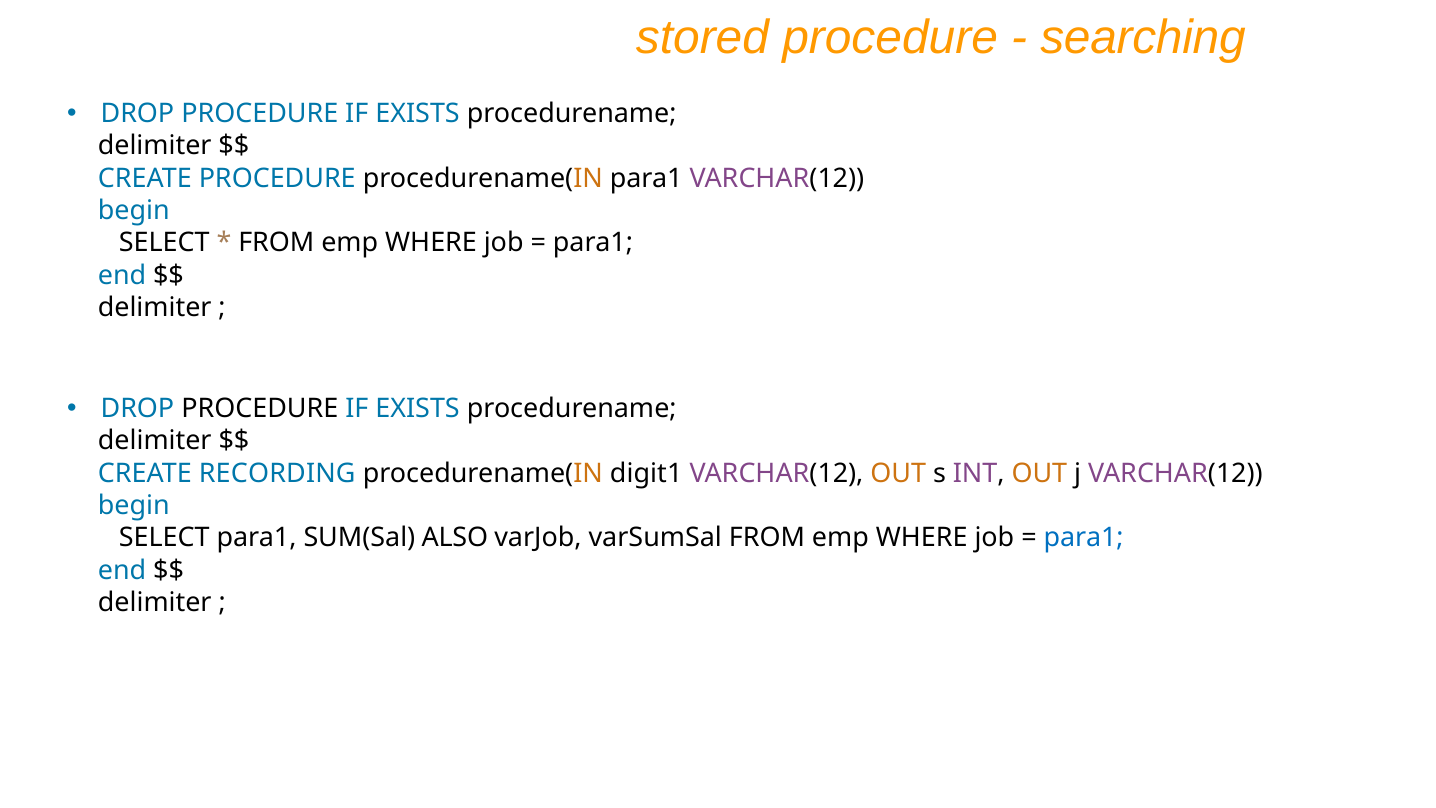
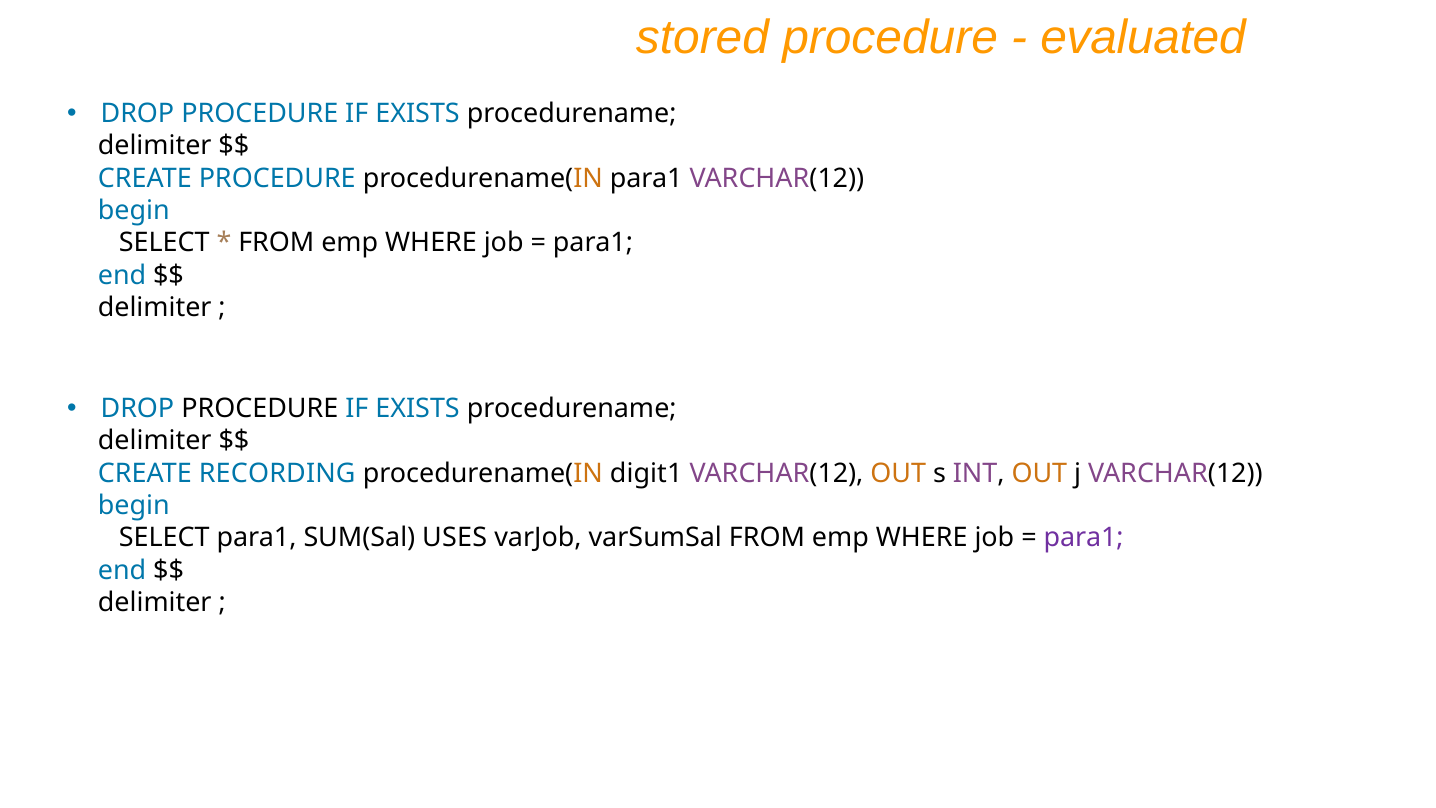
searching: searching -> evaluated (1143, 37)
ALSO: ALSO -> USES (455, 538)
para1 colour: blue -> purple (1084, 538)
